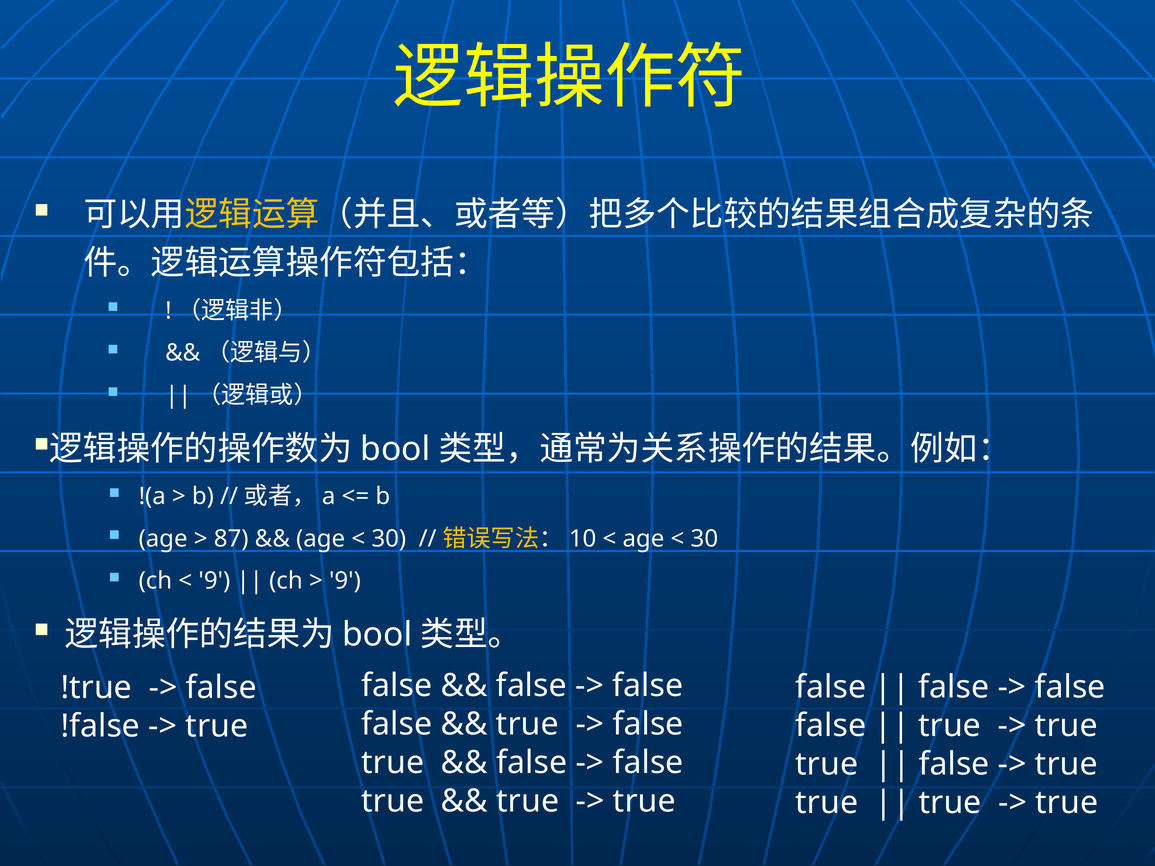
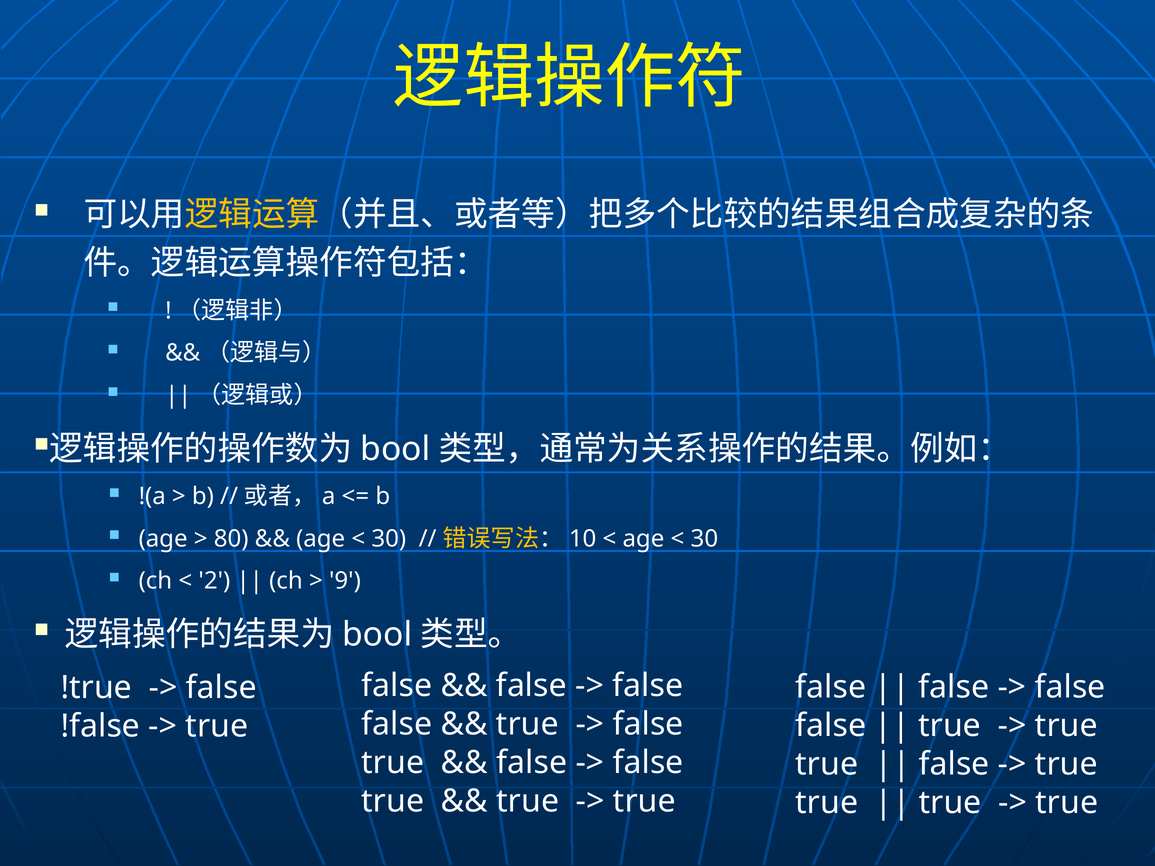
87: 87 -> 80 (231, 539)
9: 9 -> 2 (214, 581)
